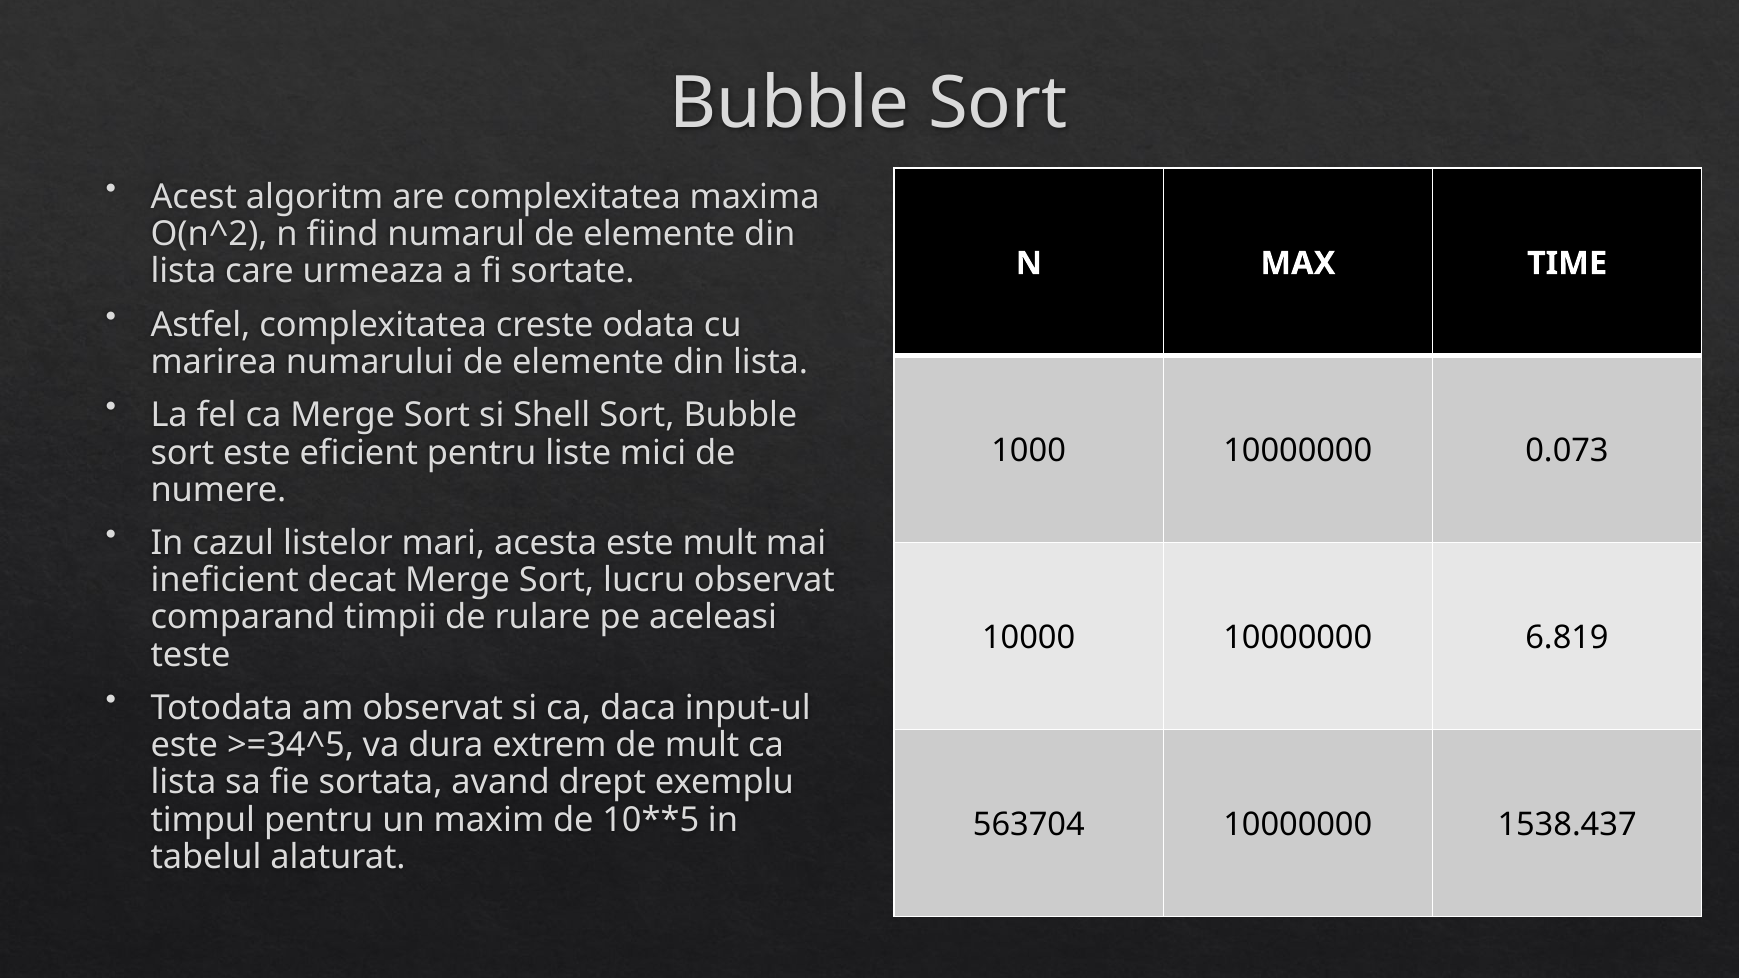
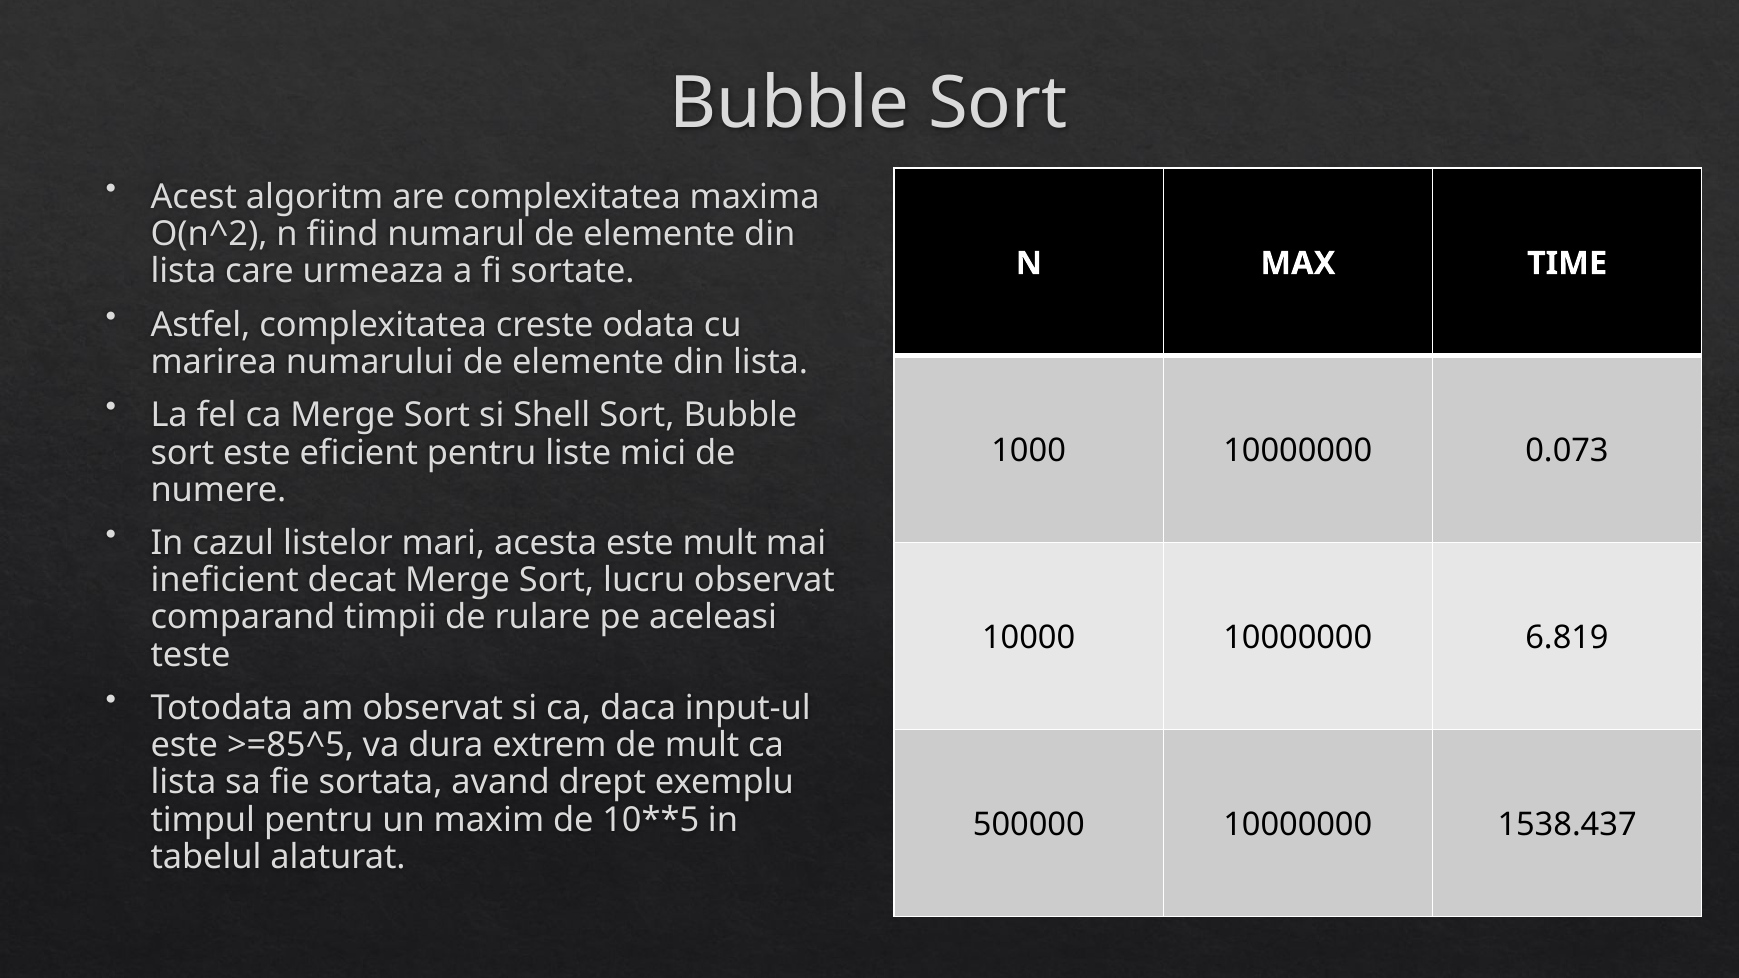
>=34^5: >=34^5 -> >=85^5 (291, 745)
563704: 563704 -> 500000 (1029, 825)
